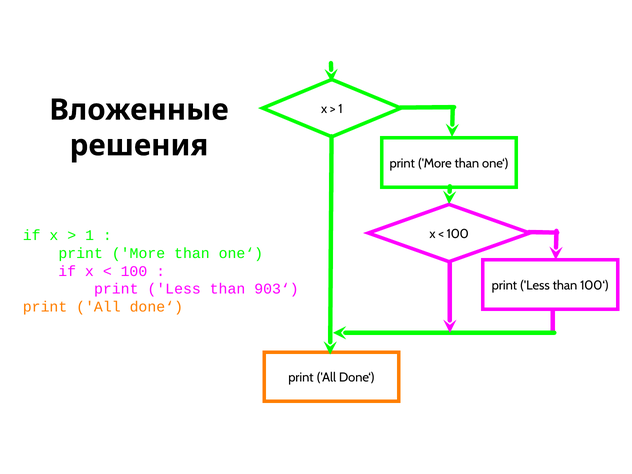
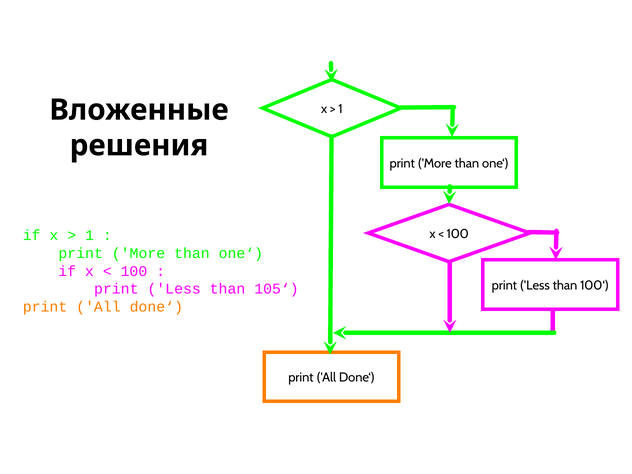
903‘: 903‘ -> 105‘ (276, 289)
